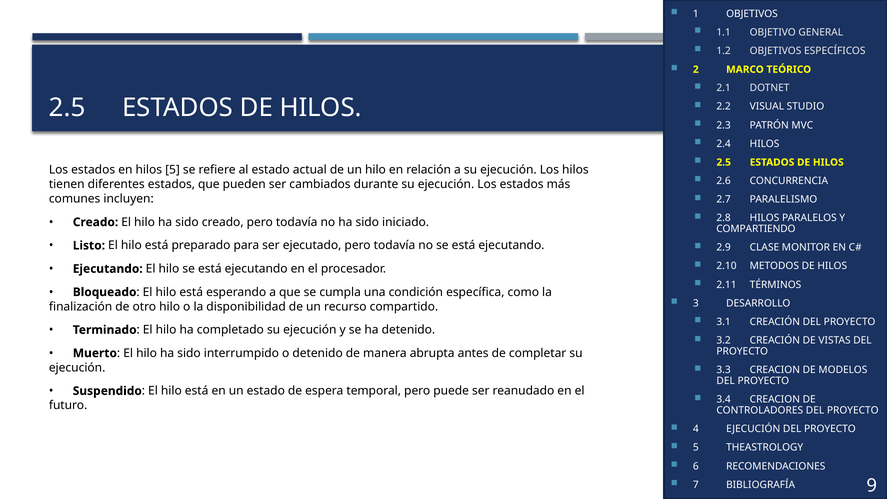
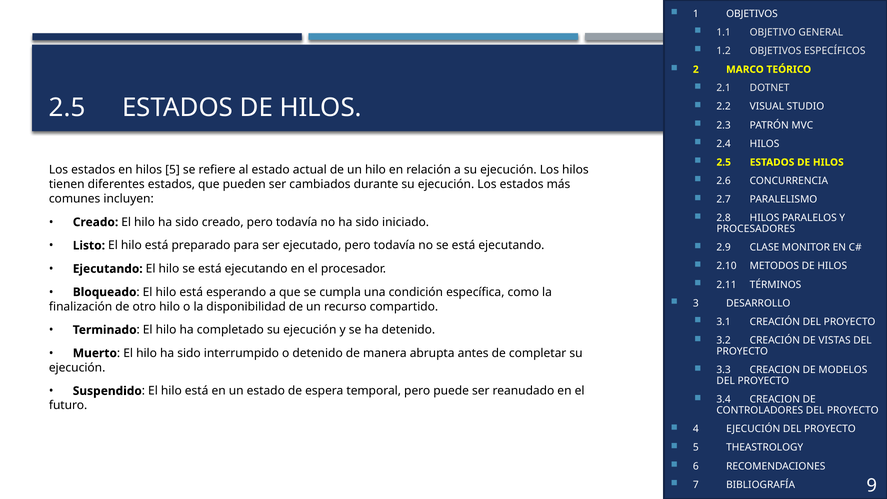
COMPARTIENDO: COMPARTIENDO -> PROCESADORES (756, 229)
